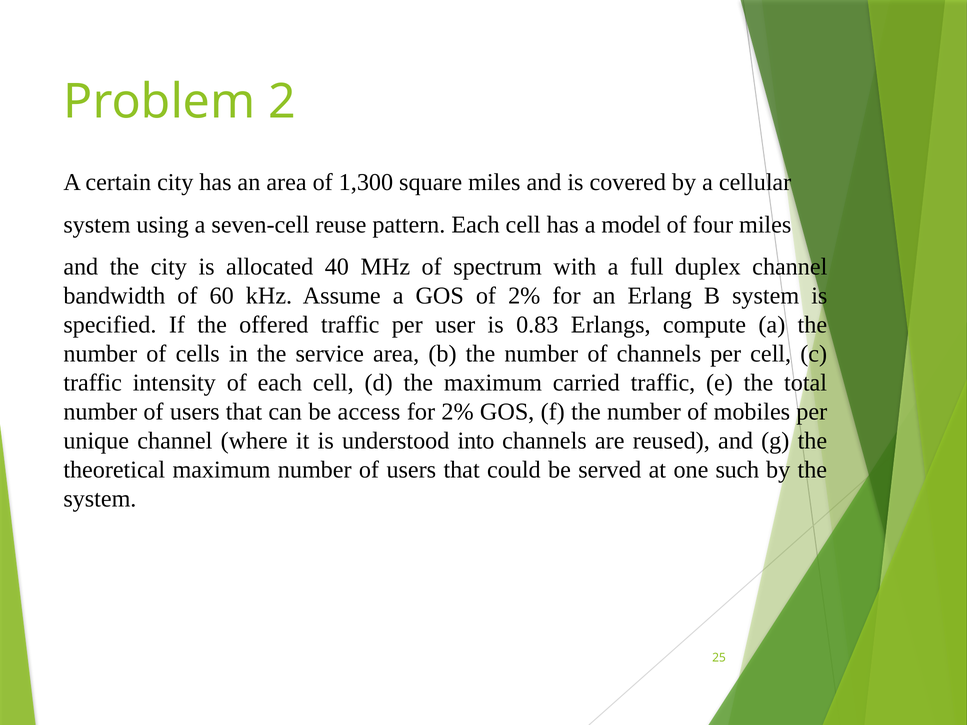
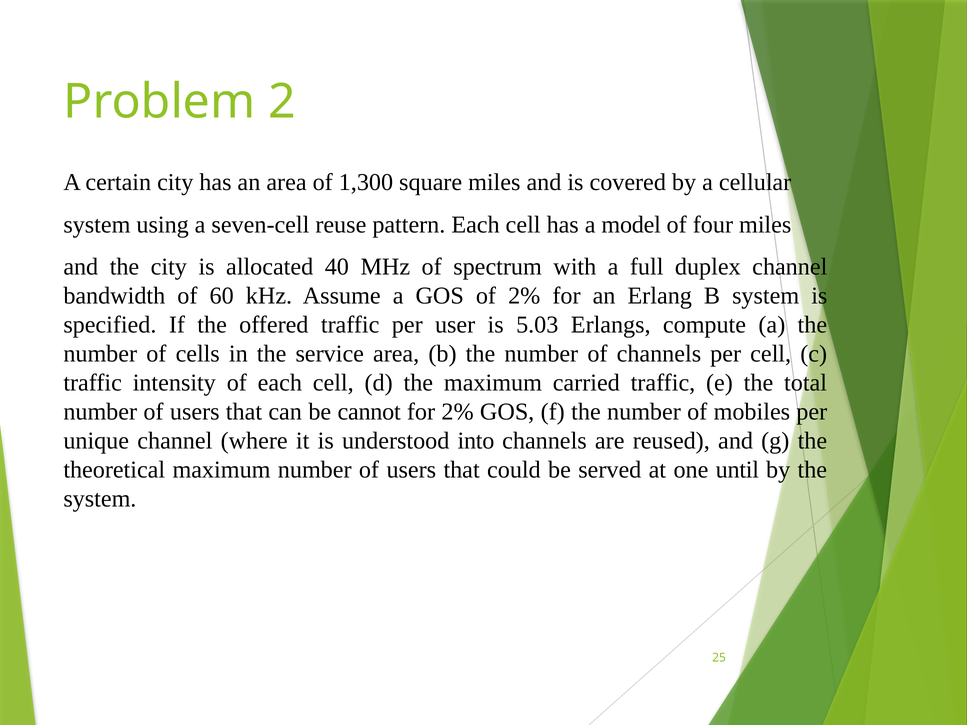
0.83: 0.83 -> 5.03 (537, 325)
access: access -> cannot (369, 412)
such: such -> until (737, 470)
